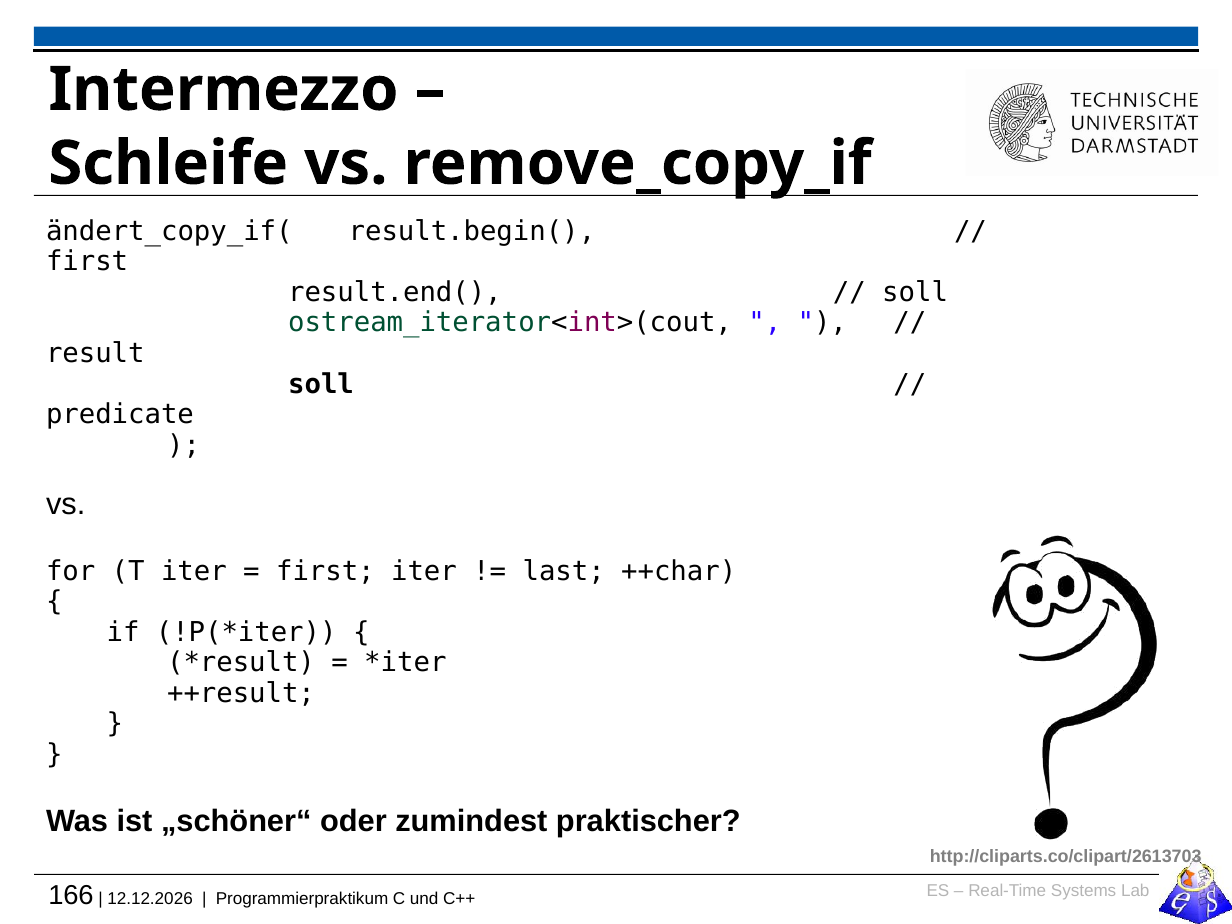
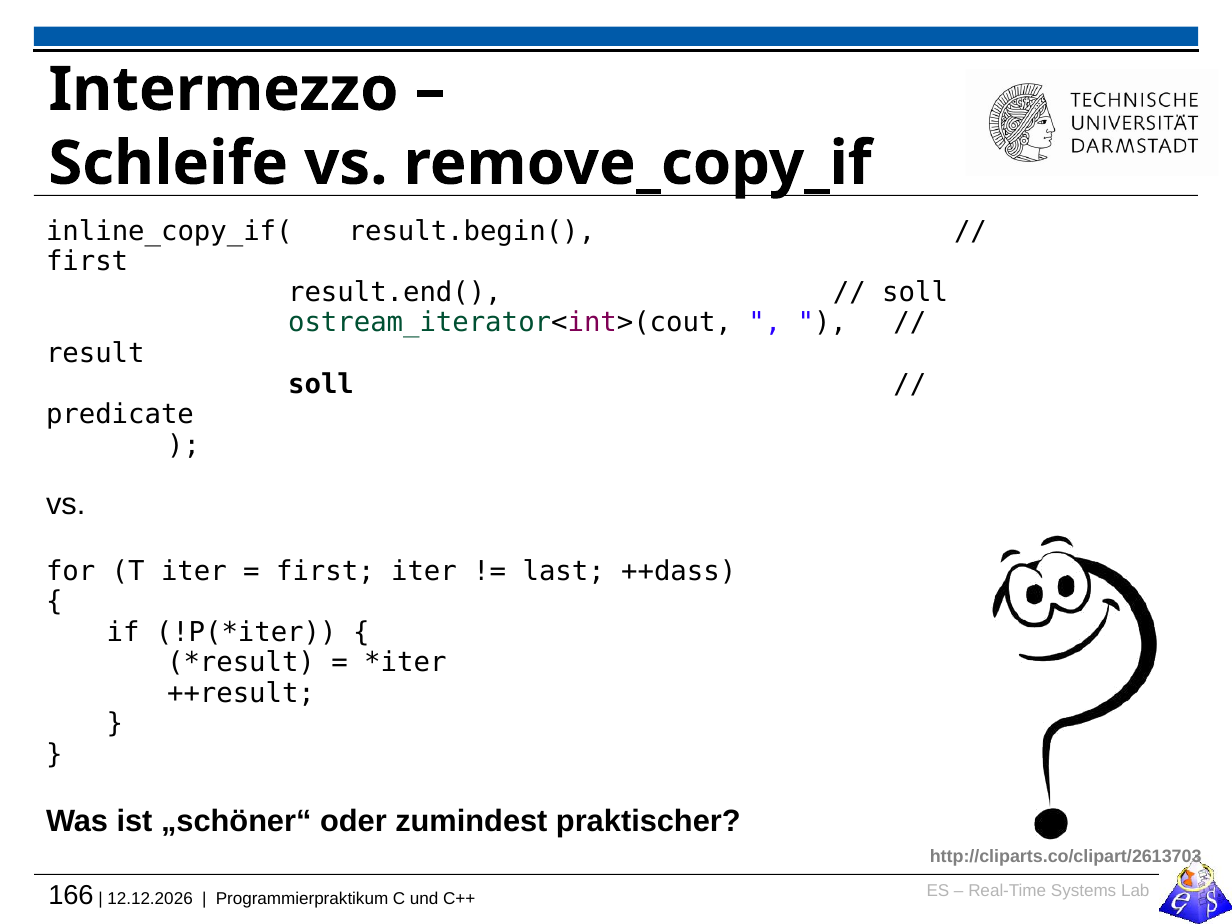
ändert_copy_if(: ändert_copy_if( -> inline_copy_if( (169, 231)
++char: ++char -> ++dass (679, 571)
